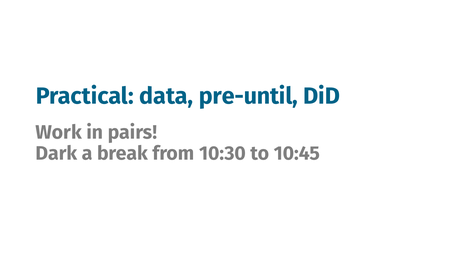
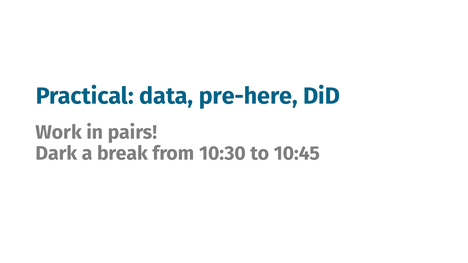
pre-until: pre-until -> pre-here (248, 96)
